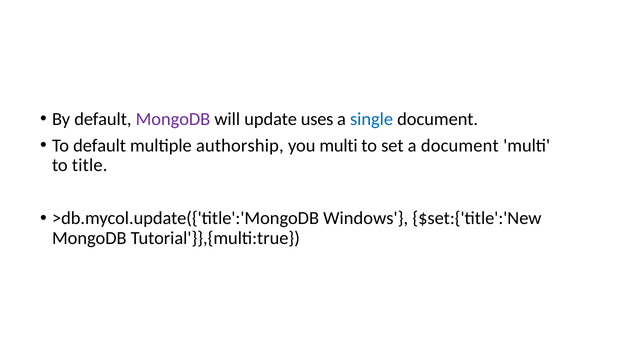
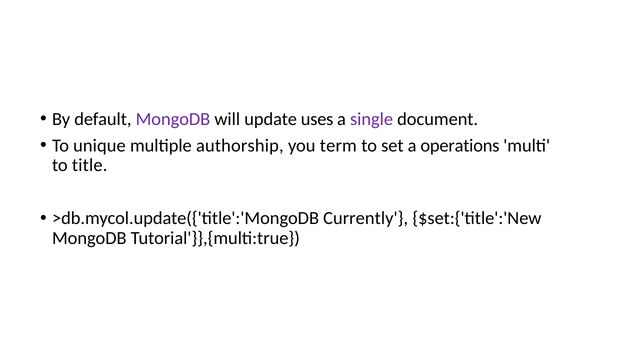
single colour: blue -> purple (372, 119)
To default: default -> unique (99, 145)
you multi: multi -> term (338, 145)
a document: document -> operations (460, 145)
Windows: Windows -> Currently (366, 218)
